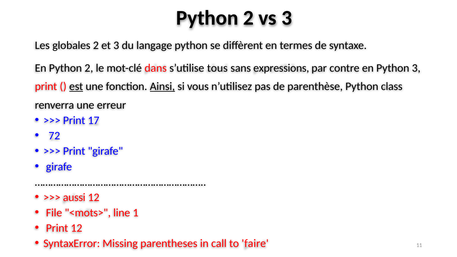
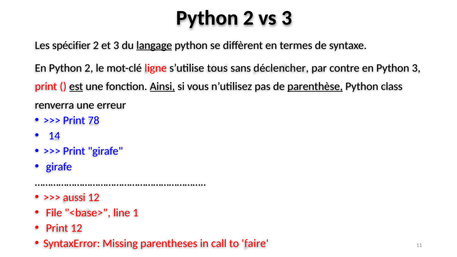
globales: globales -> spécifier (71, 45)
langage underline: none -> present (154, 45)
dans: dans -> ligne (156, 68)
expressions: expressions -> déclencher (281, 68)
parenthèse underline: none -> present (315, 87)
17: 17 -> 78 (94, 120)
72: 72 -> 14 (54, 136)
<mots>: <mots> -> <base> (88, 213)
